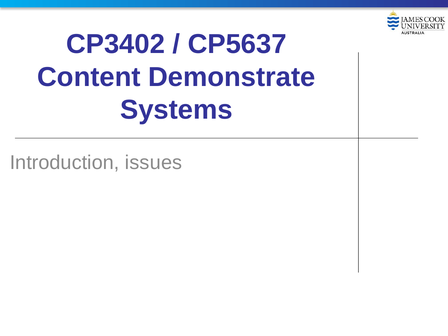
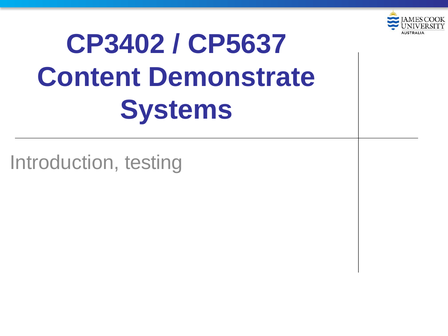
issues: issues -> testing (154, 162)
